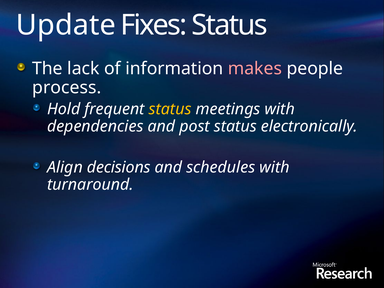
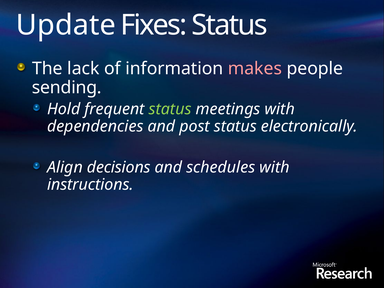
process: process -> sending (67, 88)
status colour: yellow -> light green (170, 109)
turnaround: turnaround -> instructions (90, 185)
